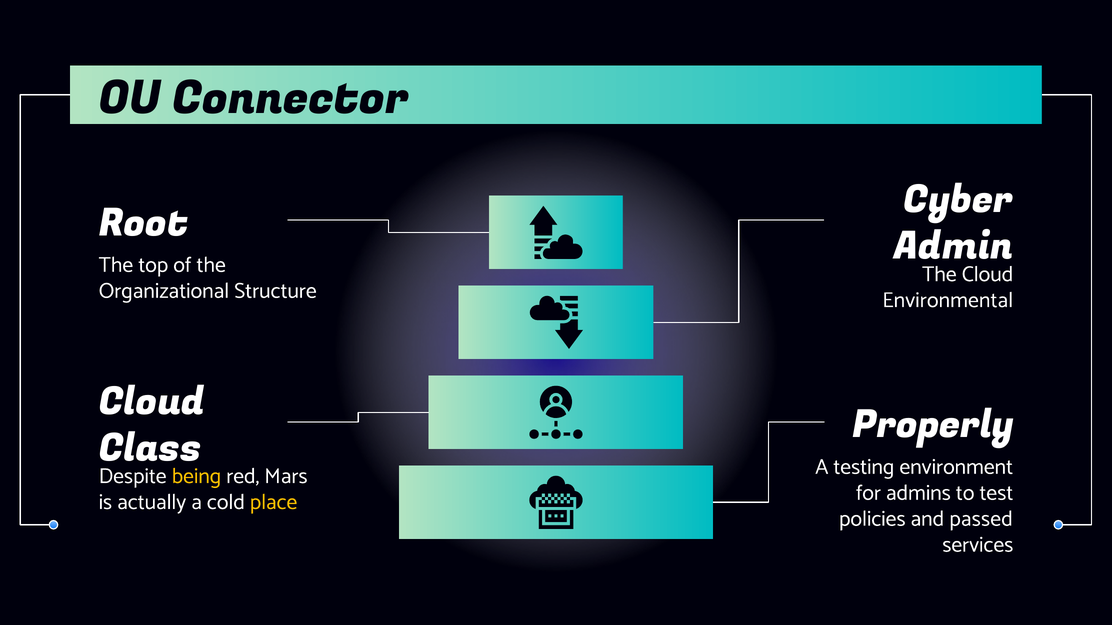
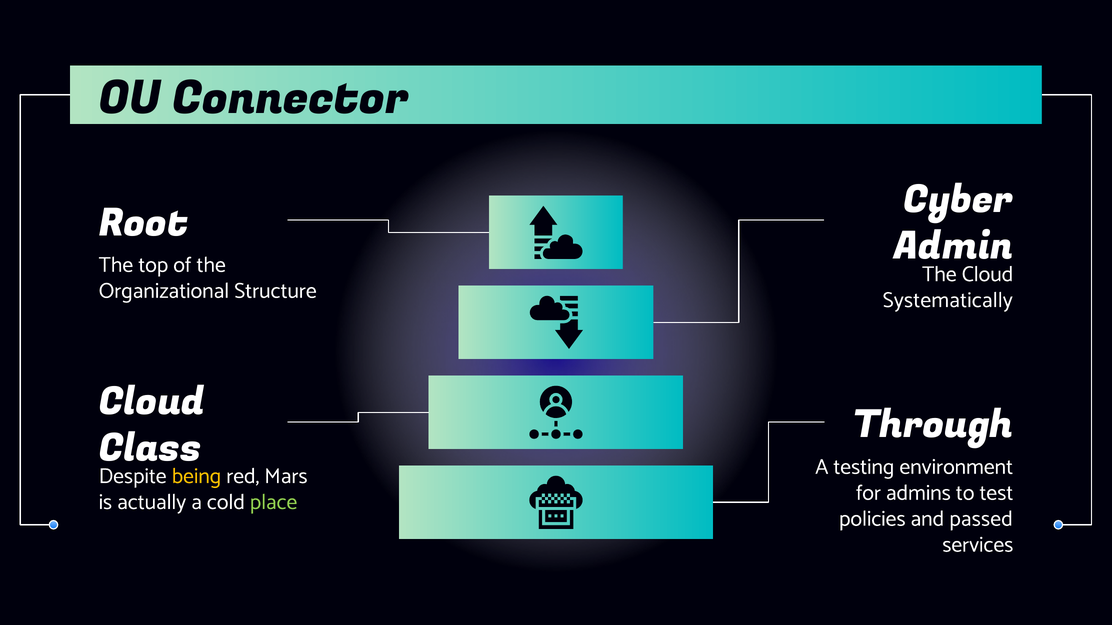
Environmental: Environmental -> Systematically (948, 300)
Properly: Properly -> Through (933, 425)
place colour: yellow -> light green (274, 502)
